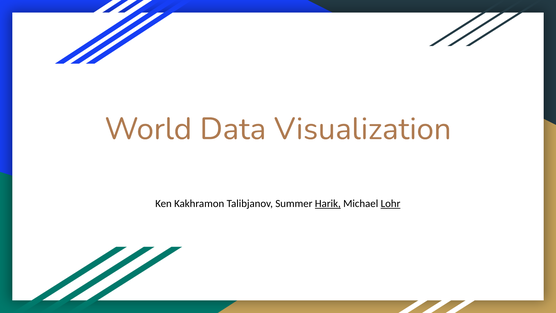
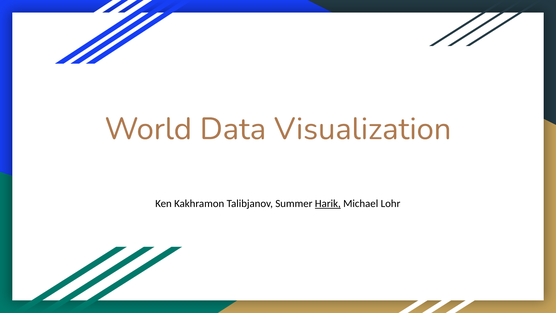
Lohr underline: present -> none (391, 204)
